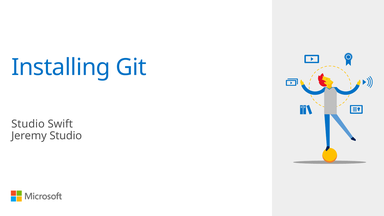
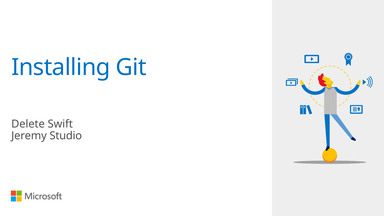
Studio: Studio -> Delete (28, 124)
